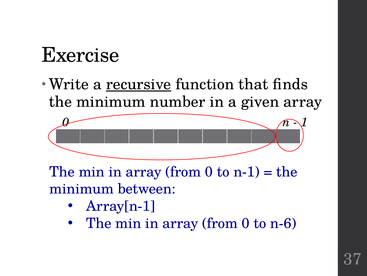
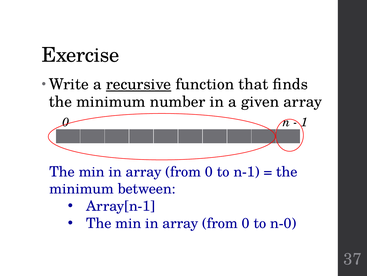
n-6: n-6 -> n-0 (283, 223)
